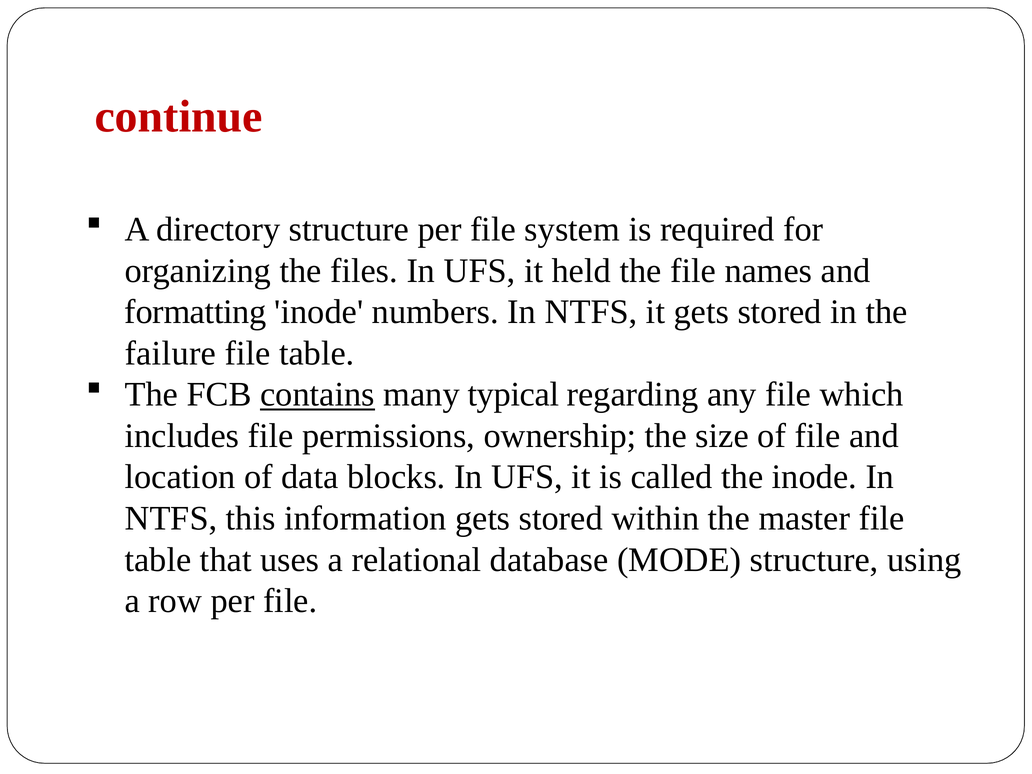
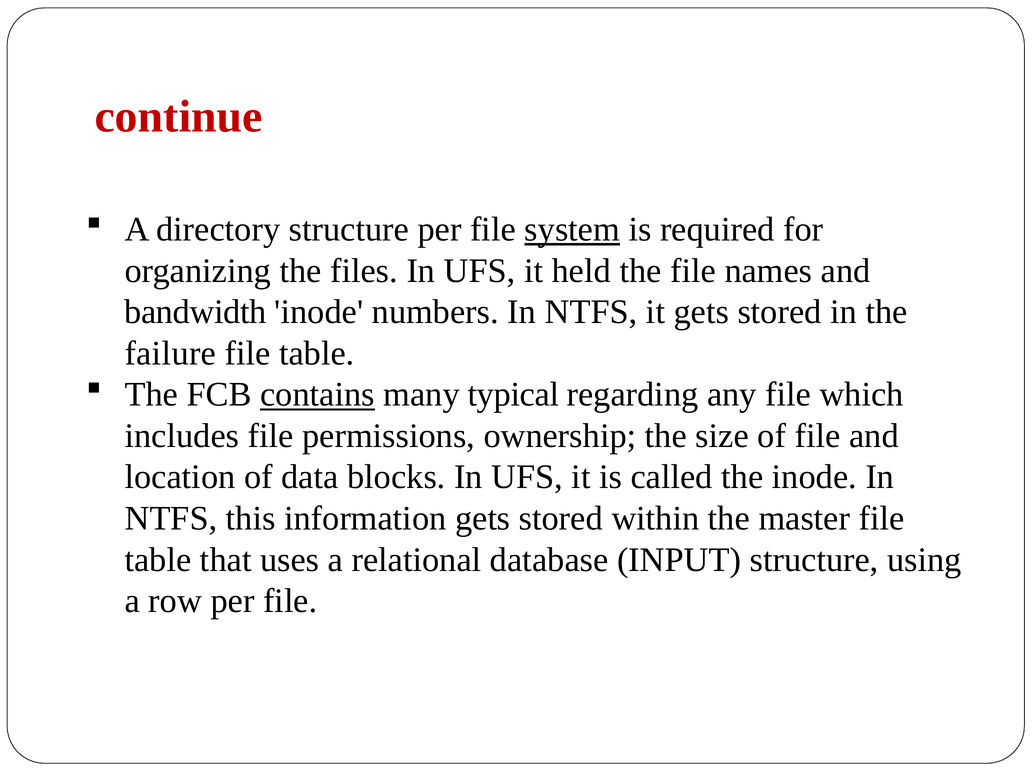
system underline: none -> present (572, 229)
formatting: formatting -> bandwidth (195, 312)
MODE: MODE -> INPUT (679, 560)
